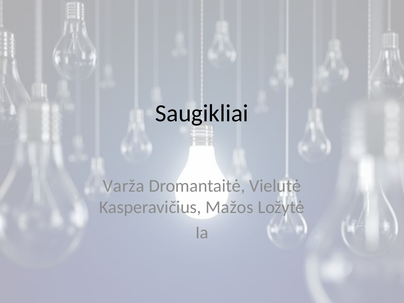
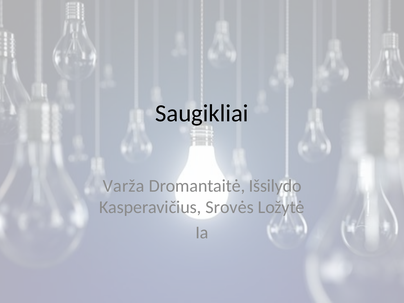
Vielutė: Vielutė -> Išsilydo (275, 186)
Mažos: Mažos -> Srovės (230, 207)
